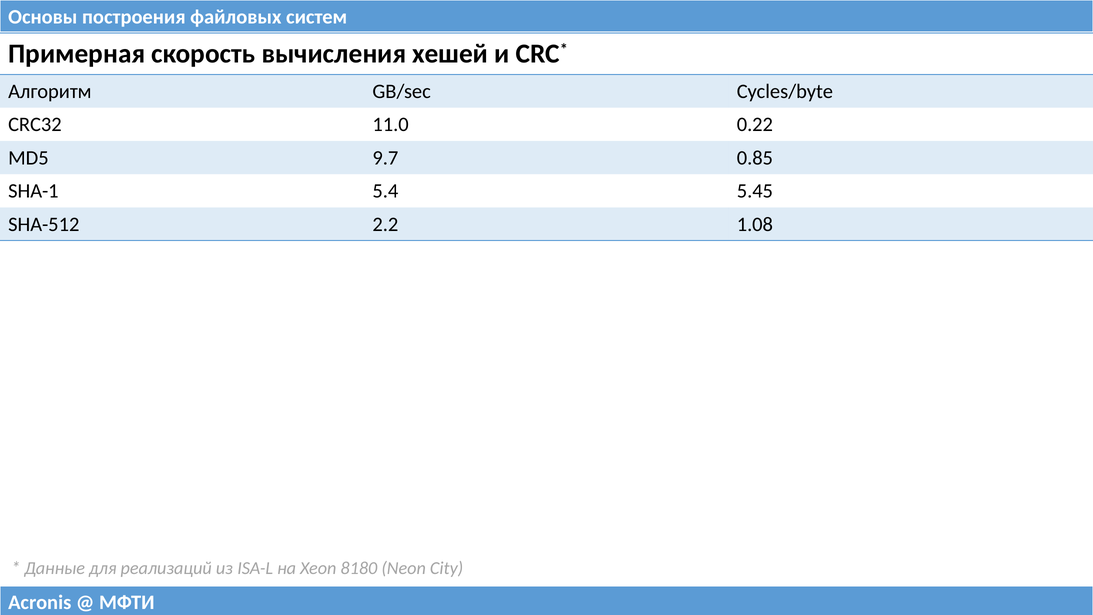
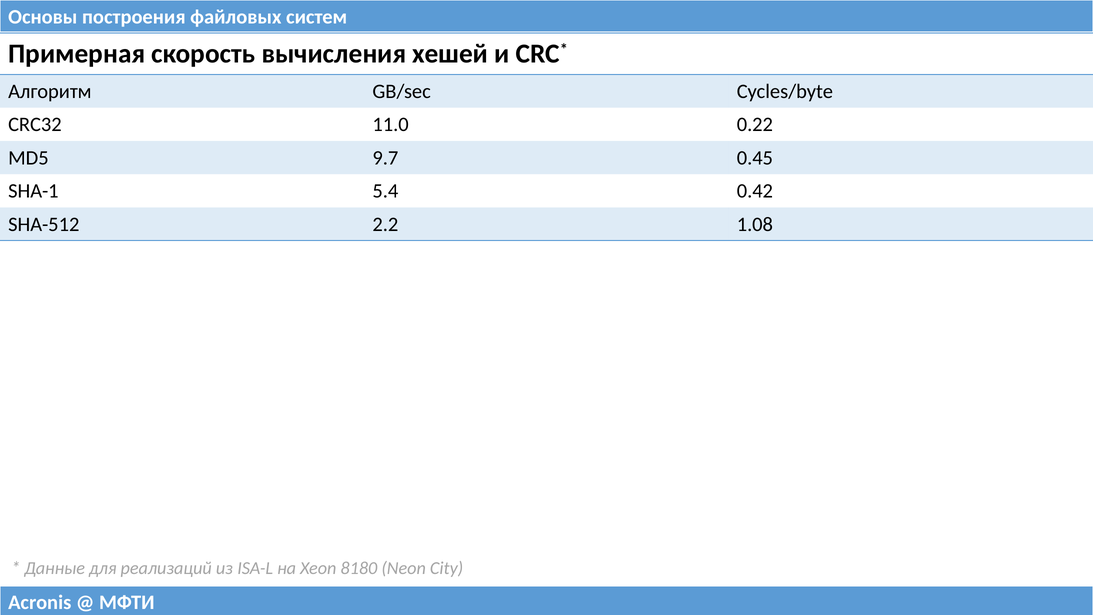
0.85: 0.85 -> 0.45 (755, 158)
5.45: 5.45 -> 0.42 (755, 191)
